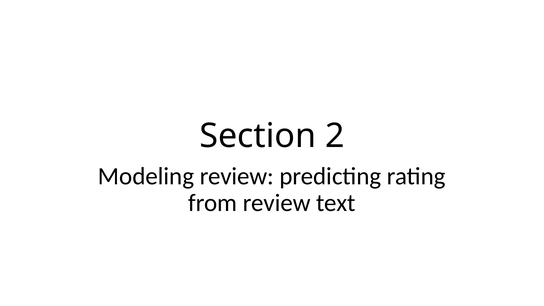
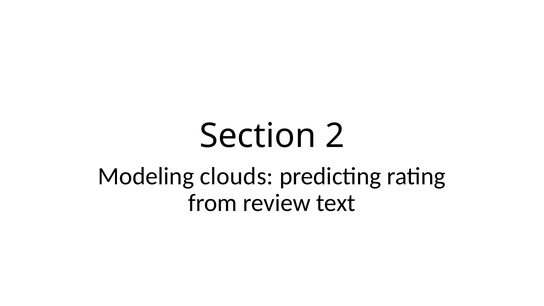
Modeling review: review -> clouds (237, 176)
